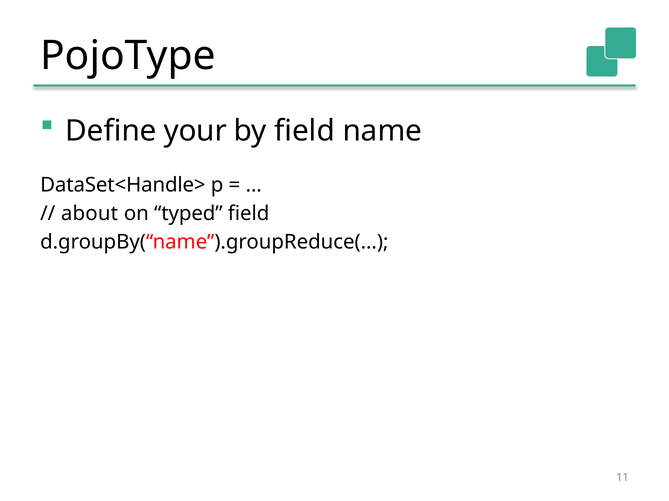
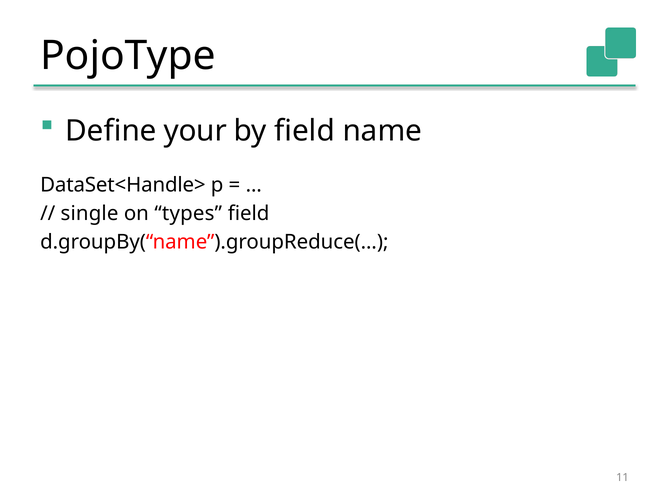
about: about -> single (90, 214)
typed: typed -> types (188, 214)
